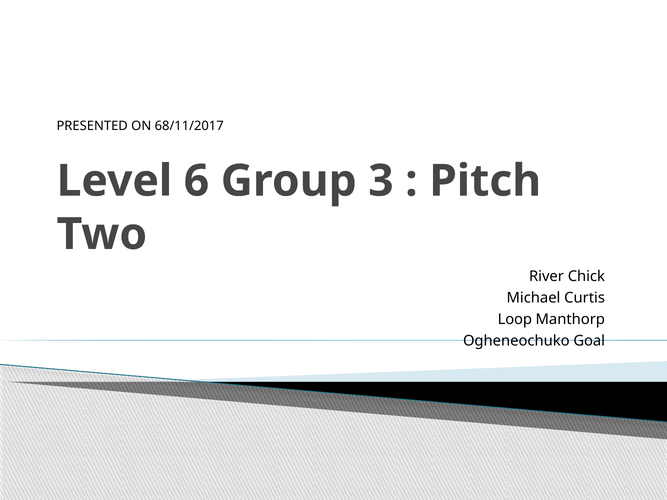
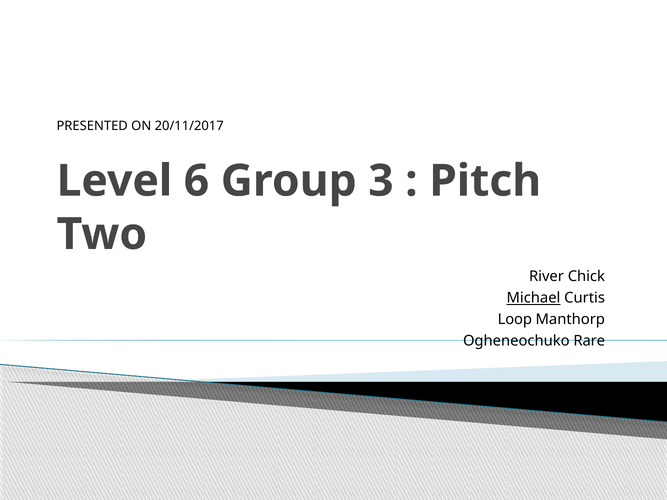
68/11/2017: 68/11/2017 -> 20/11/2017 (189, 126)
Michael underline: none -> present (533, 298)
Goal: Goal -> Rare (589, 341)
